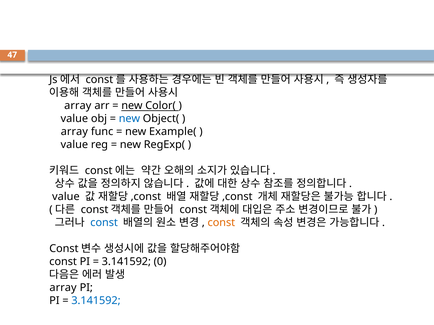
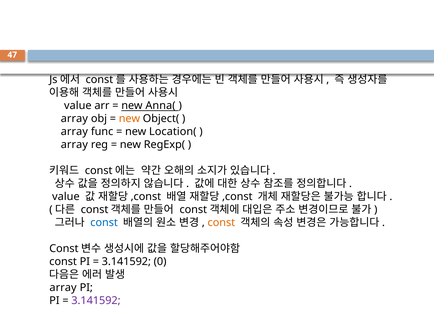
array: array -> value (78, 106)
Color(: Color( -> Anna( (161, 106)
value: value -> array (74, 119)
new colour: blue -> orange (129, 119)
Example(: Example( -> Location( (173, 132)
value: value -> array (74, 145)
3.141592 colour: blue -> purple (96, 301)
